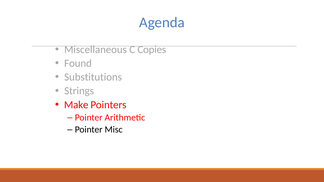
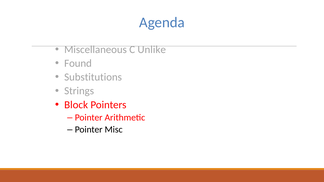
Copies: Copies -> Unlike (152, 50)
Make: Make -> Block (76, 105)
